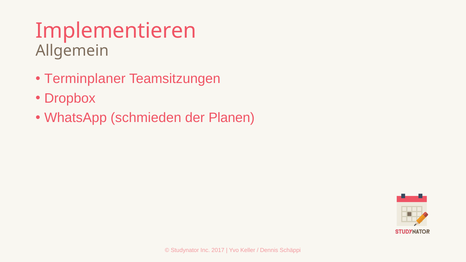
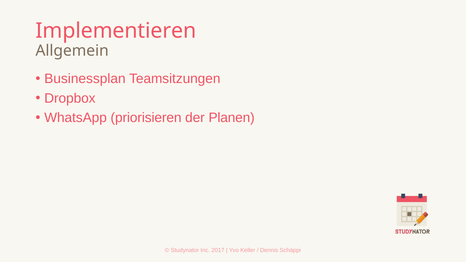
Terminplaner: Terminplaner -> Businessplan (85, 79)
schmieden: schmieden -> priorisieren (146, 118)
